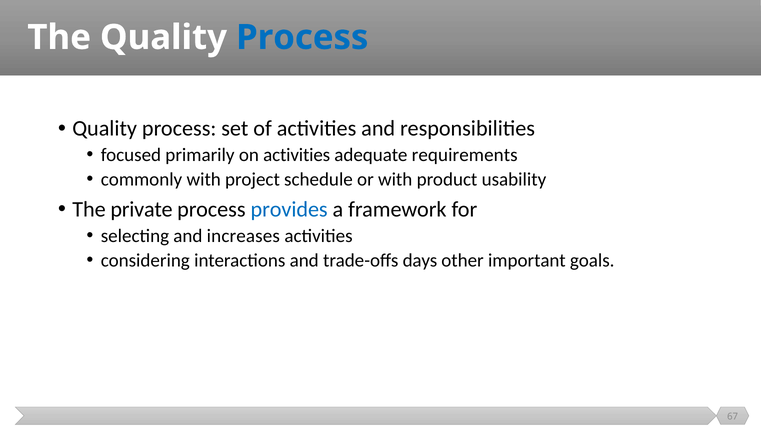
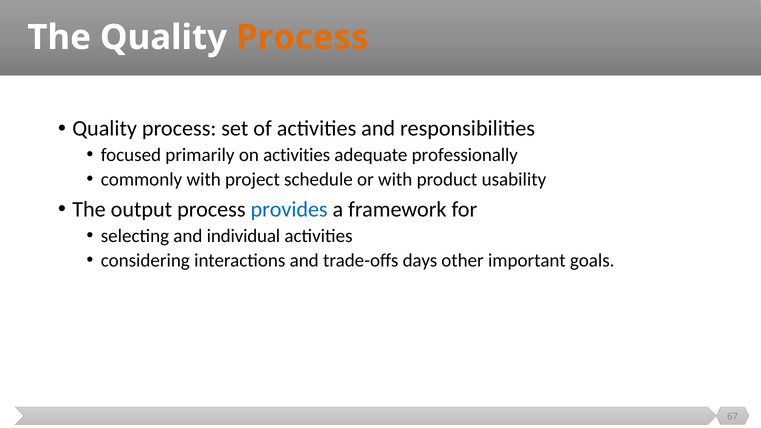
Process colour: blue -> orange (302, 37)
requirements: requirements -> professionally (465, 155)
private: private -> output (141, 210)
increases: increases -> individual (243, 236)
